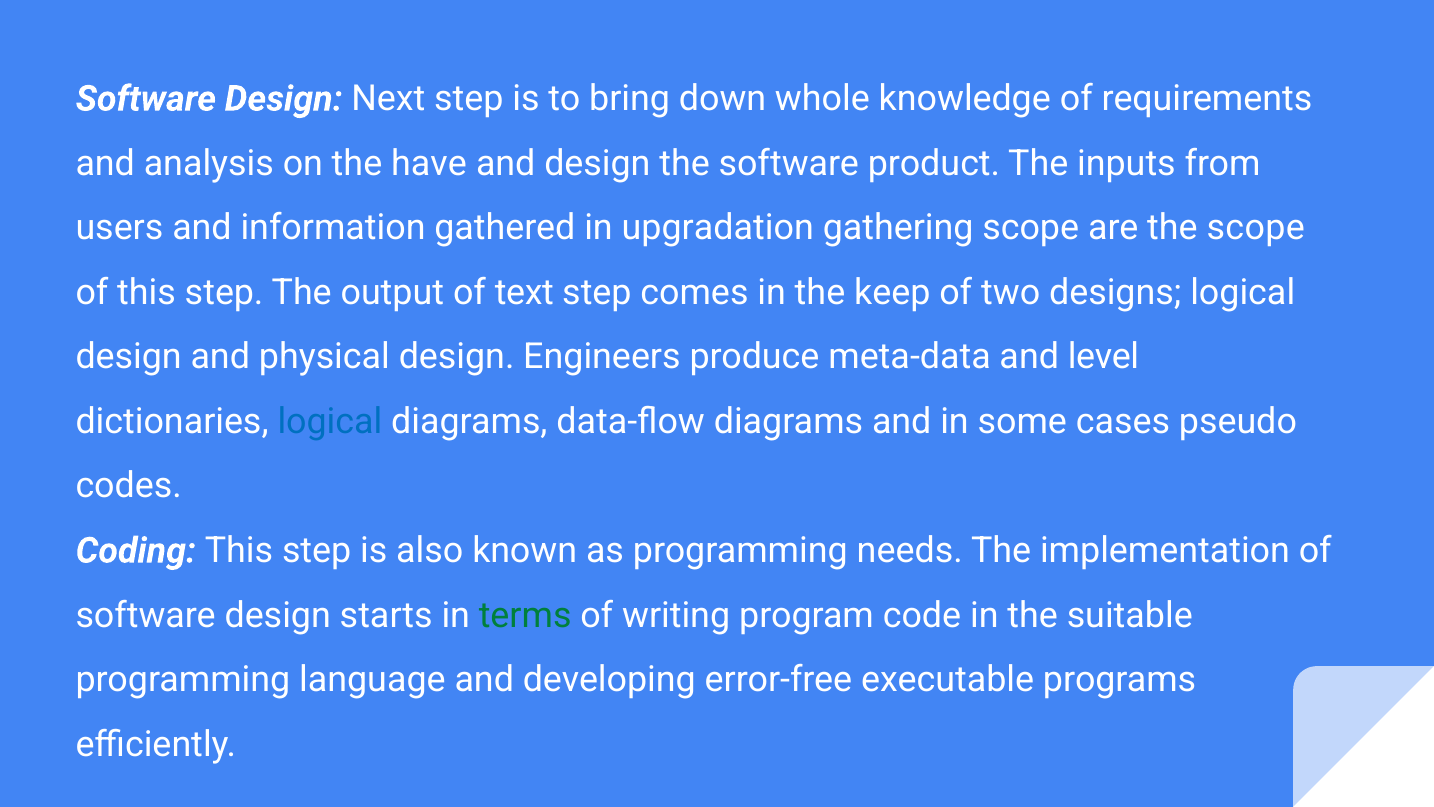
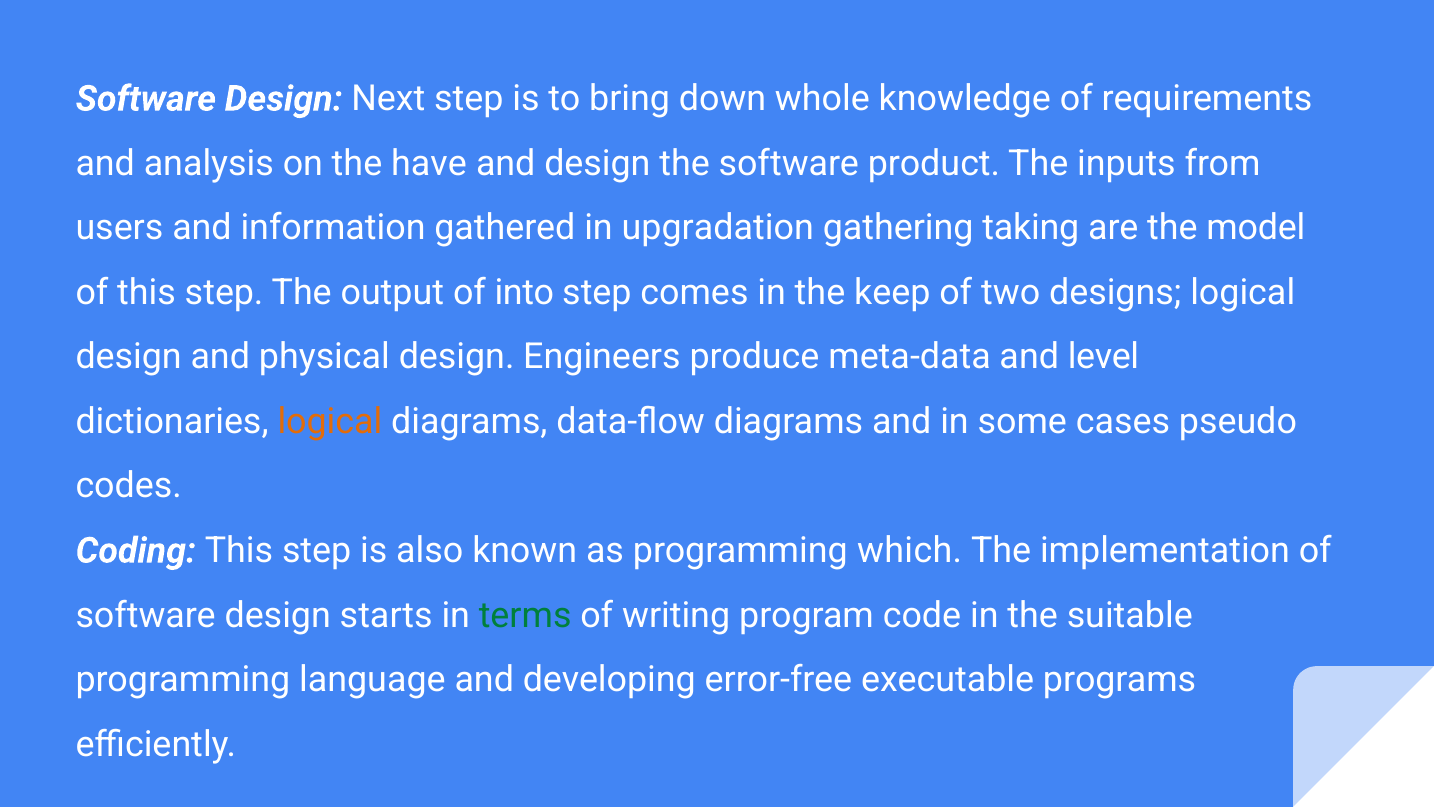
gathering scope: scope -> taking (1031, 228)
the scope: scope -> model (1256, 228)
text: text -> into (524, 292)
logical colour: blue -> orange (330, 421)
needs: needs -> which (910, 550)
